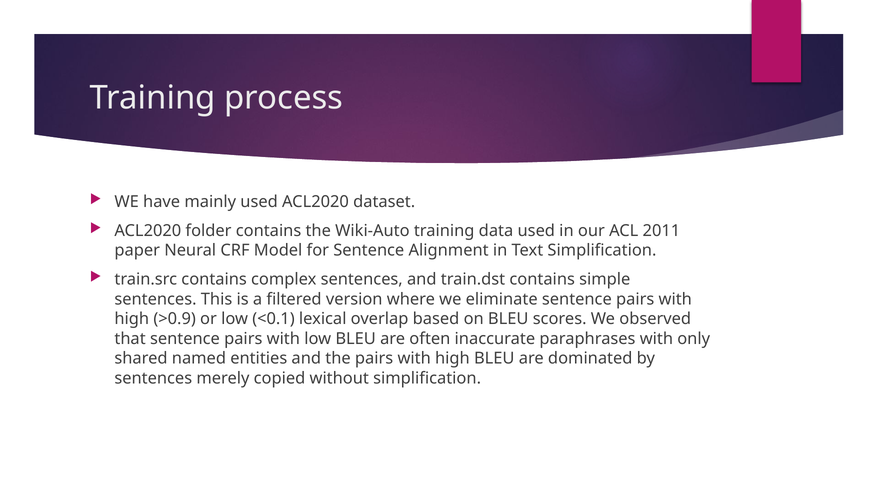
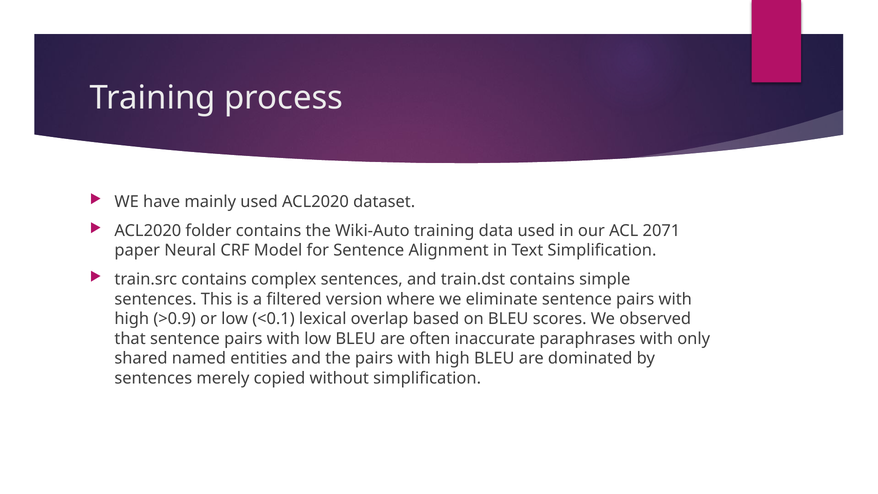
2011: 2011 -> 2071 (661, 231)
